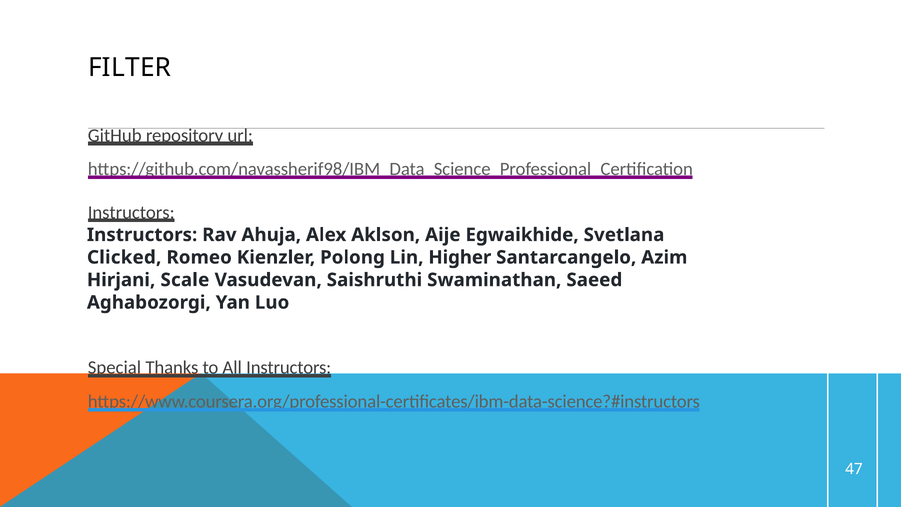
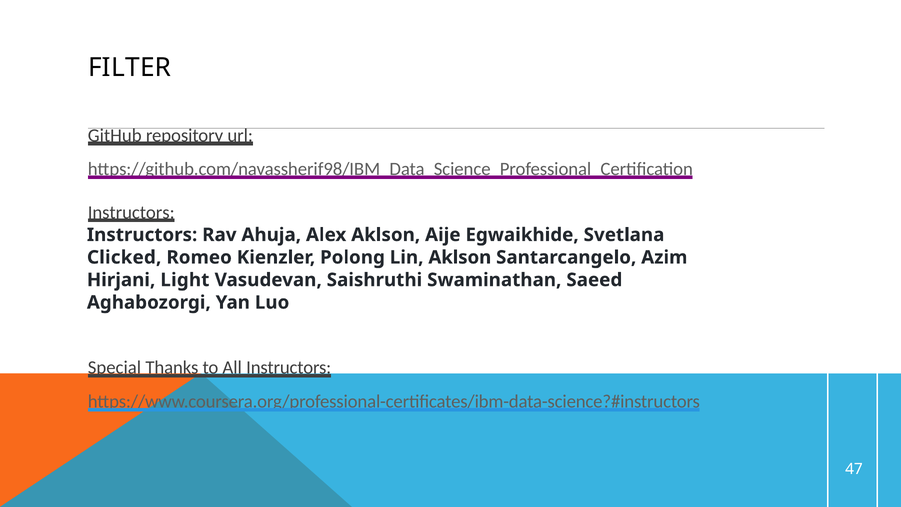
Lin Higher: Higher -> Aklson (460, 257)
Scale: Scale -> Light (185, 280)
